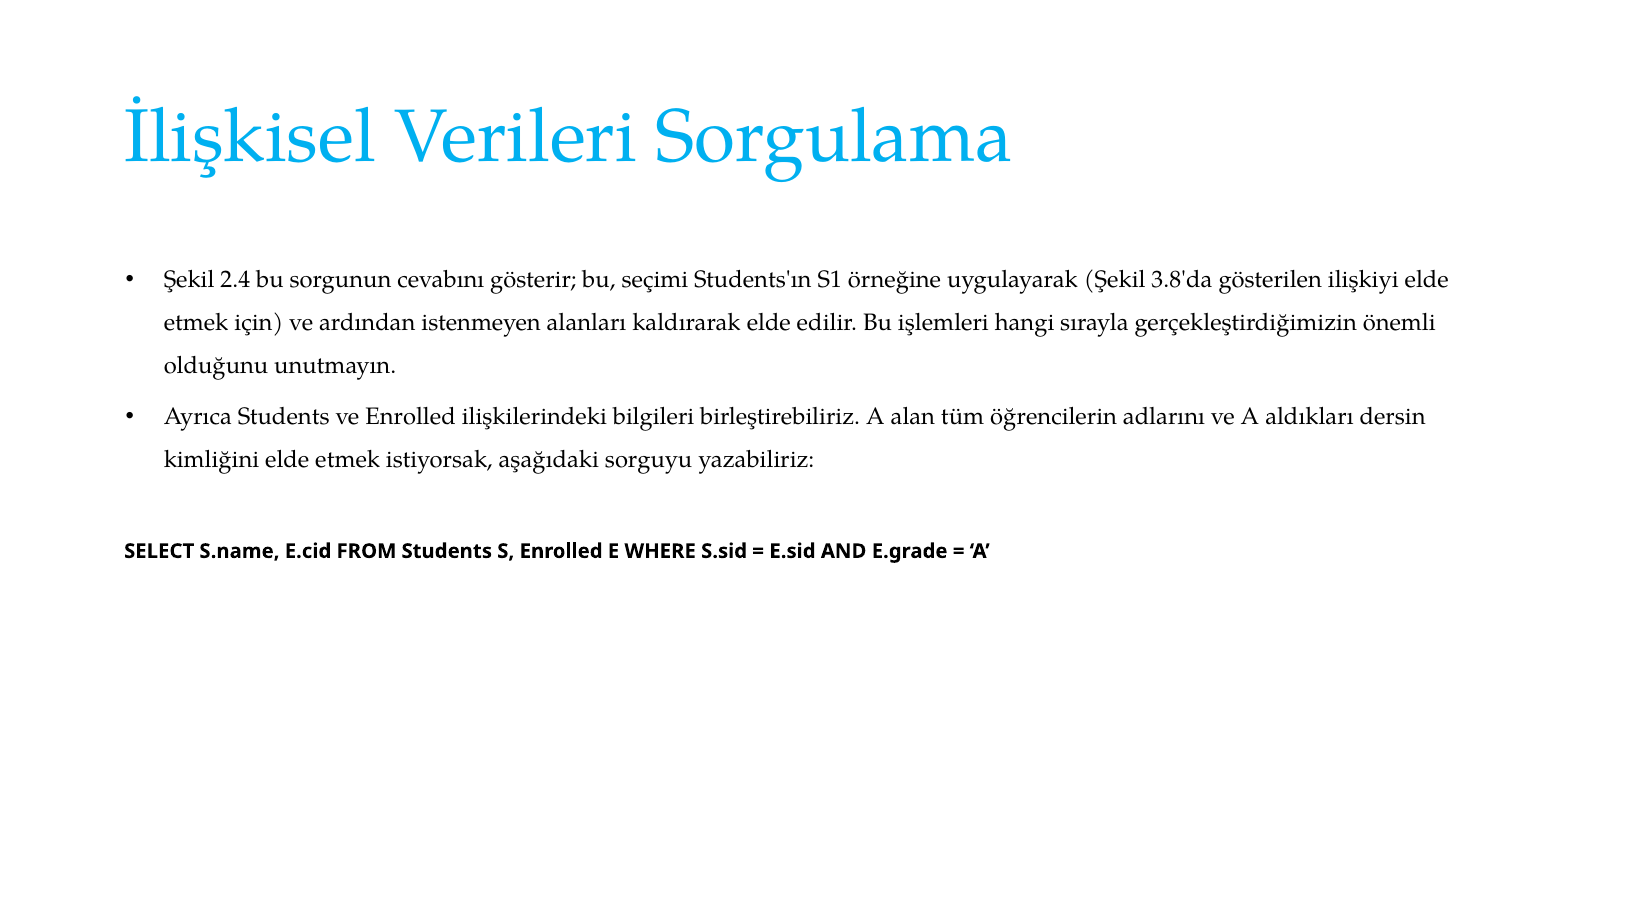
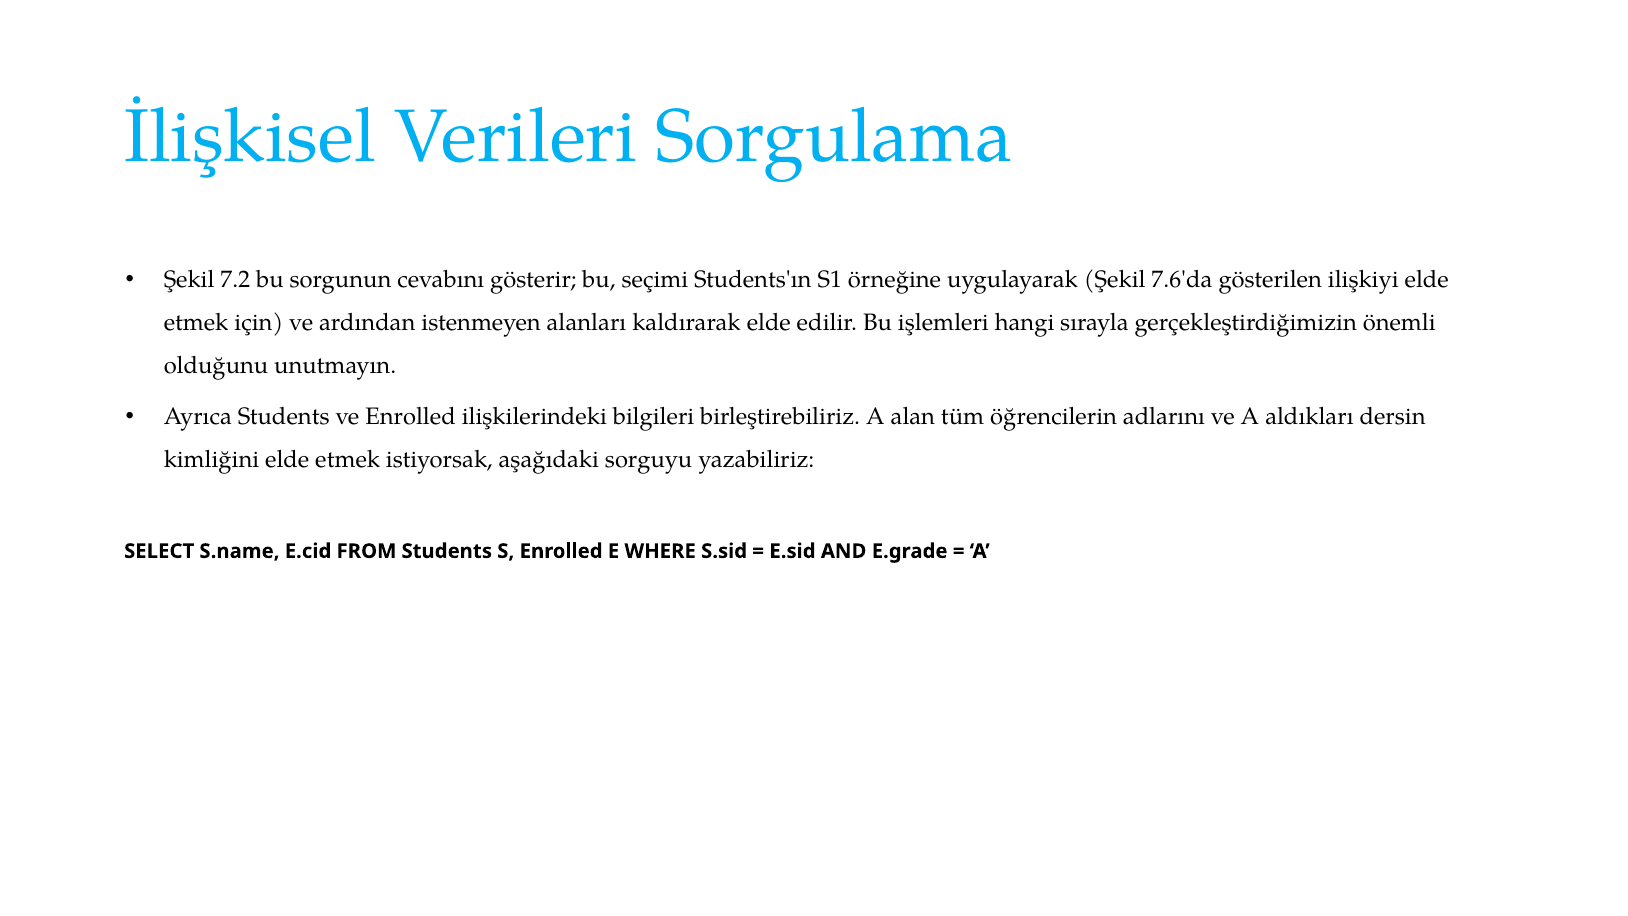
2.4: 2.4 -> 7.2 (235, 280)
3.8'da: 3.8'da -> 7.6'da (1182, 280)
